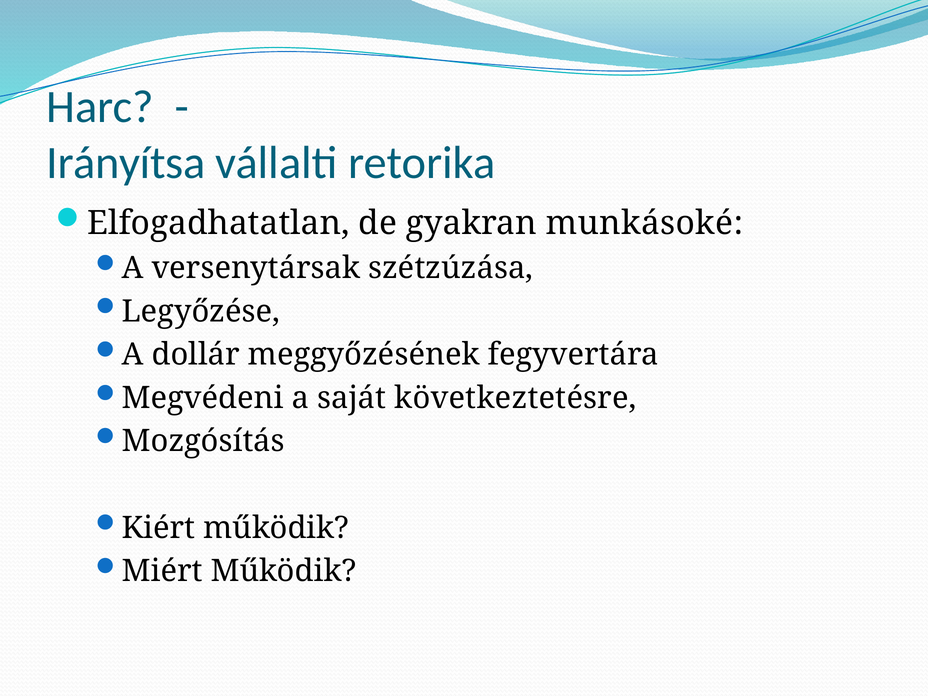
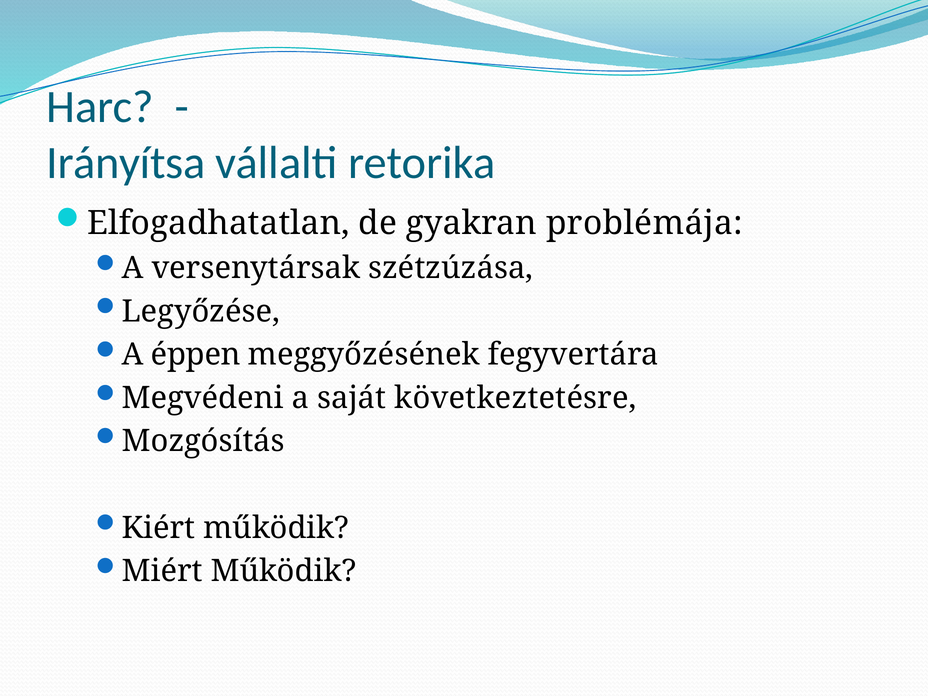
munkásoké: munkásoké -> problémája (644, 223)
dollár: dollár -> éppen (196, 355)
